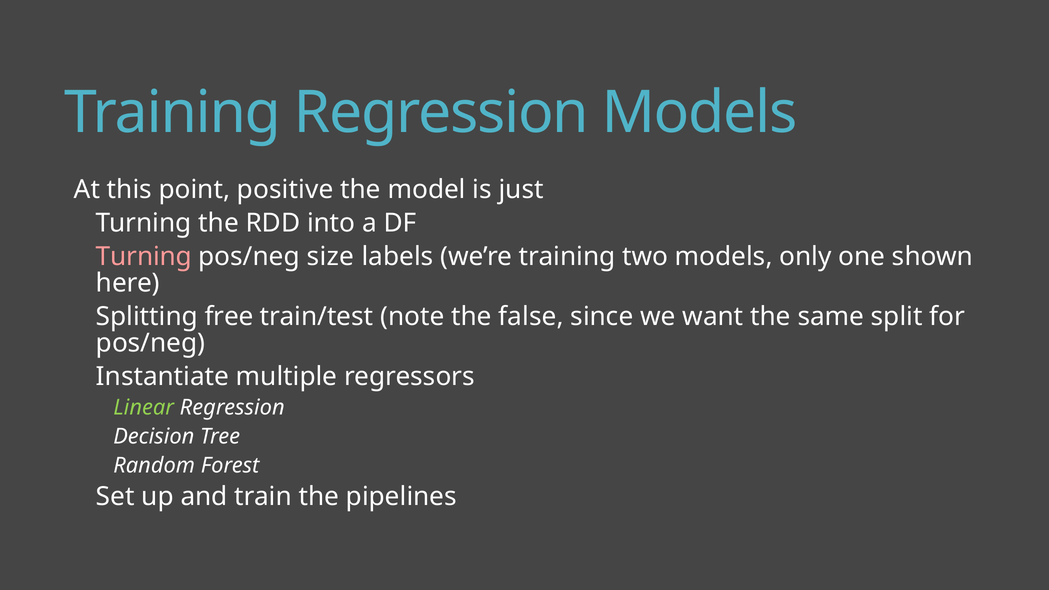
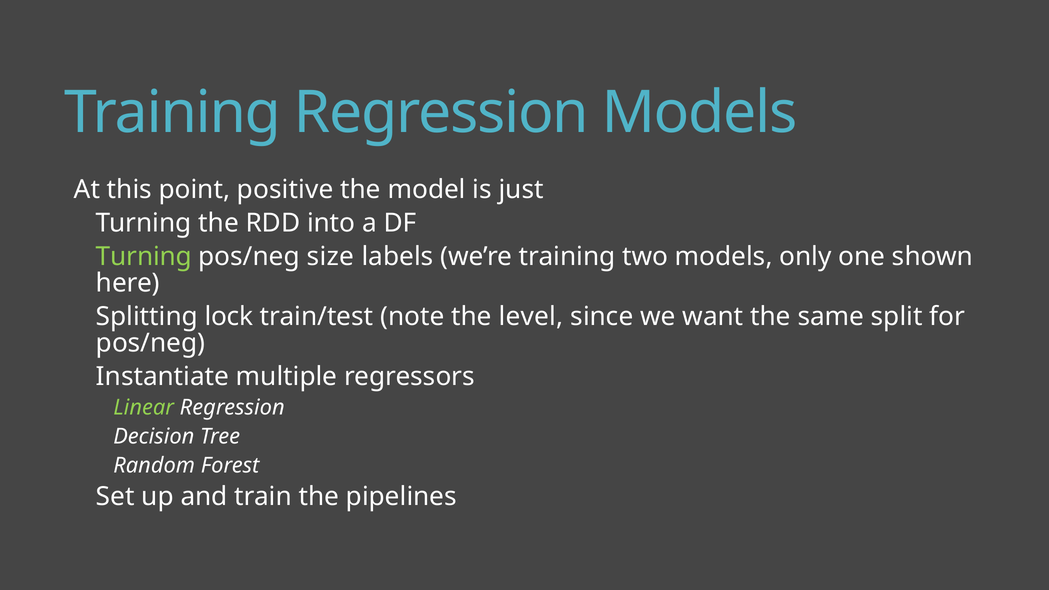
Turning colour: pink -> light green (144, 256)
free: free -> lock (229, 317)
false: false -> level (531, 317)
